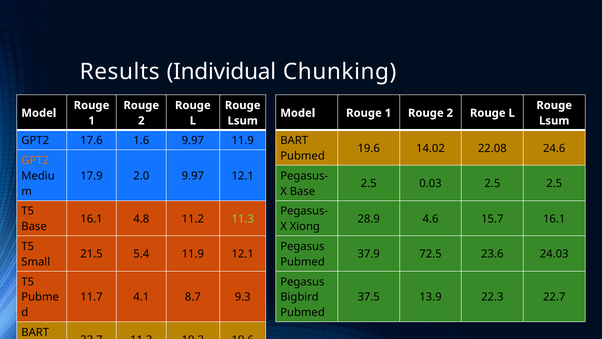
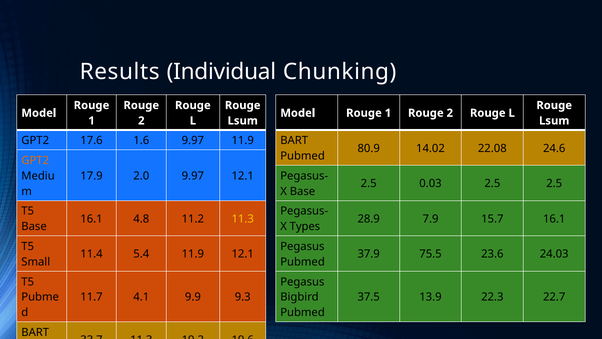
19.6: 19.6 -> 80.9 (369, 148)
11.3 colour: light green -> yellow (243, 219)
4.6: 4.6 -> 7.9 (431, 219)
Xiong: Xiong -> Types (305, 226)
21.5: 21.5 -> 11.4 (92, 254)
72.5: 72.5 -> 75.5 (431, 254)
8.7: 8.7 -> 9.9 (193, 297)
